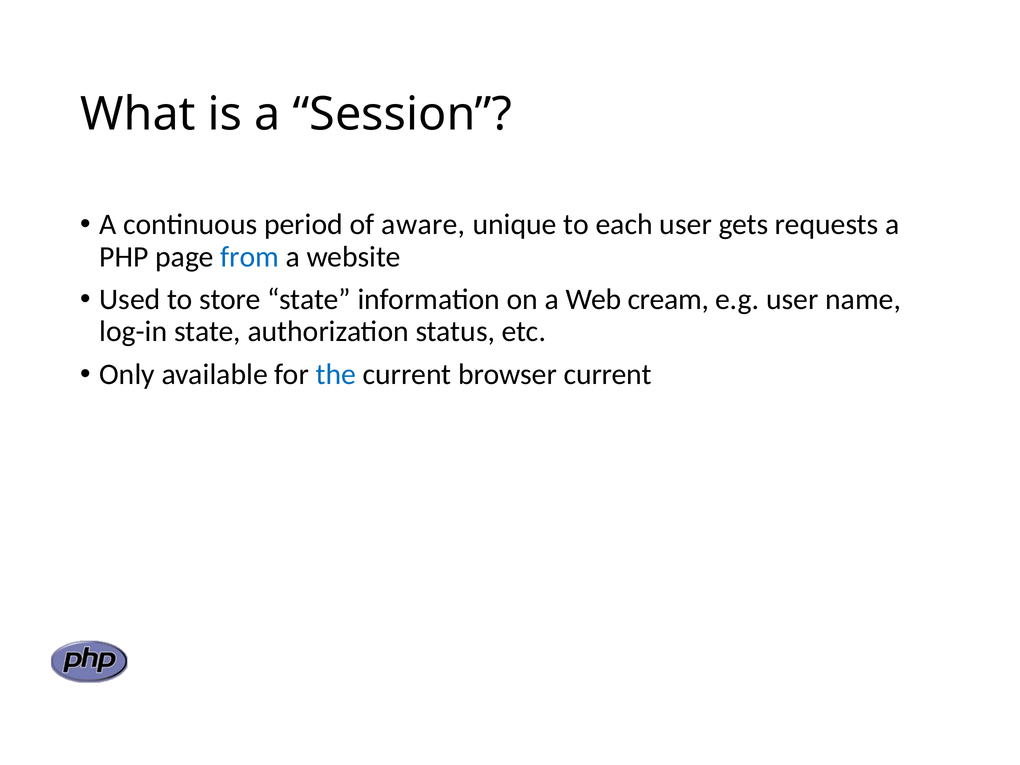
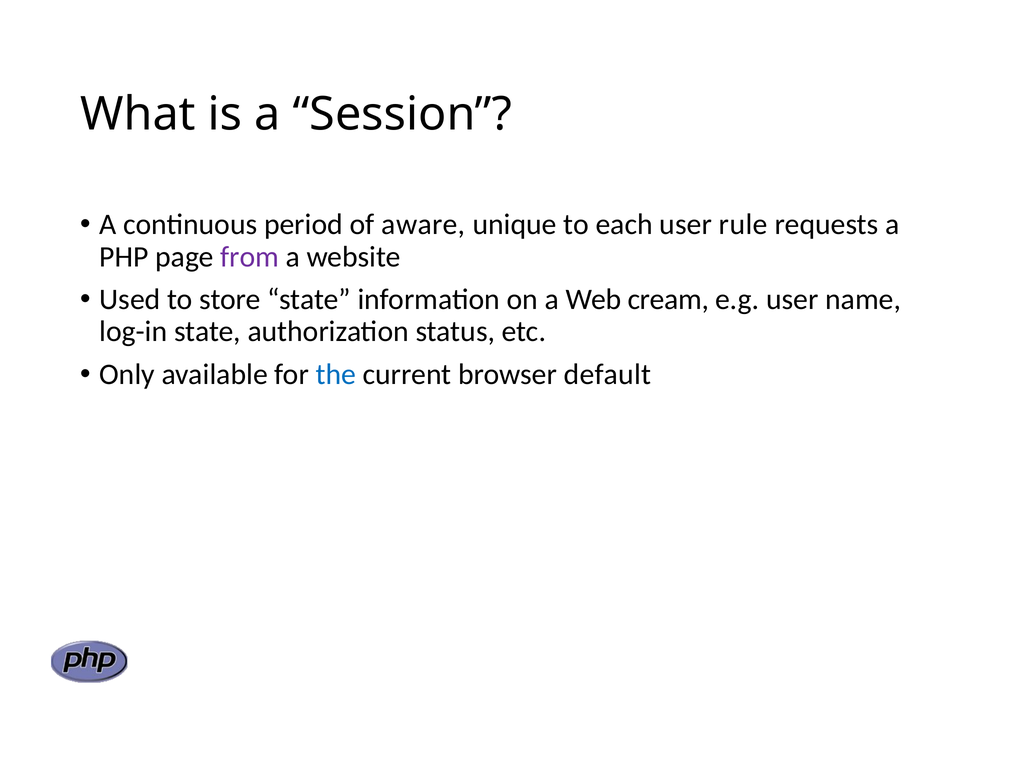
gets: gets -> rule (743, 225)
from colour: blue -> purple (250, 257)
browser current: current -> default (608, 374)
